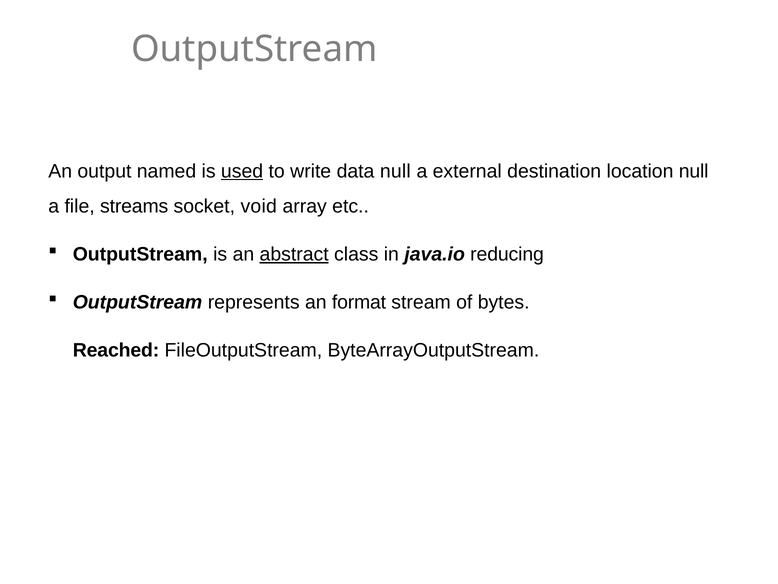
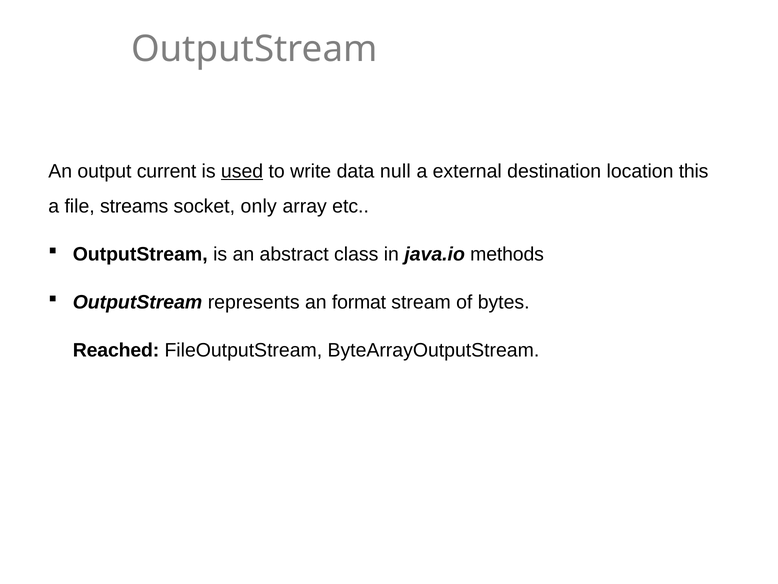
named: named -> current (167, 171)
location null: null -> this (694, 171)
void: void -> only (259, 206)
abstract underline: present -> none (294, 254)
reducing: reducing -> methods (507, 254)
